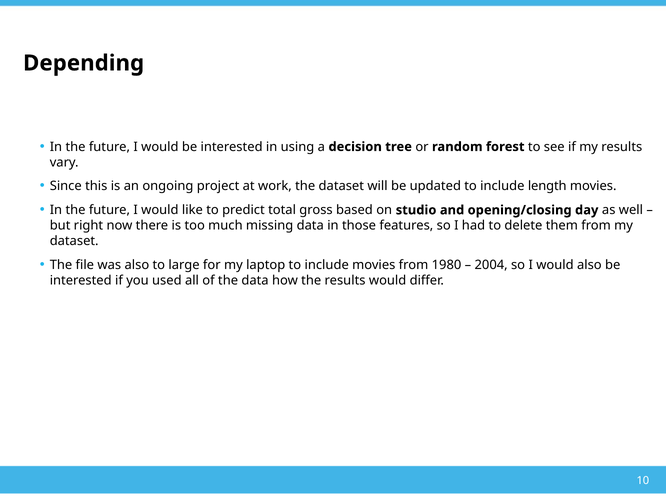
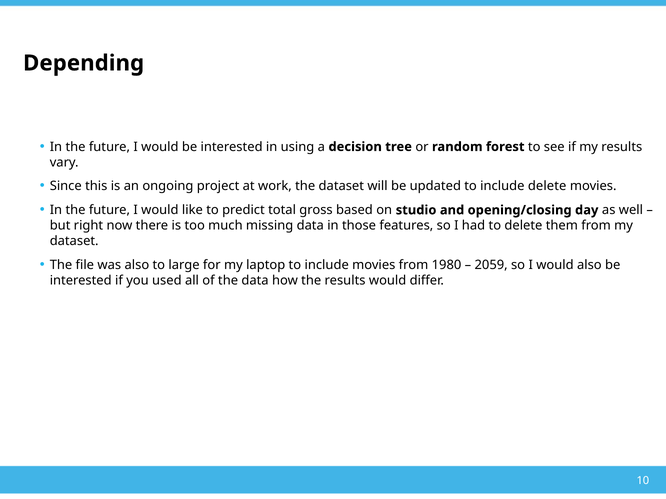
include length: length -> delete (547, 186)
2004: 2004 -> 2059 (491, 265)
